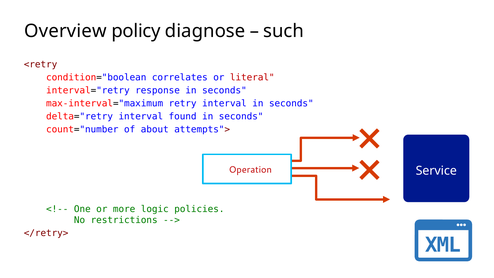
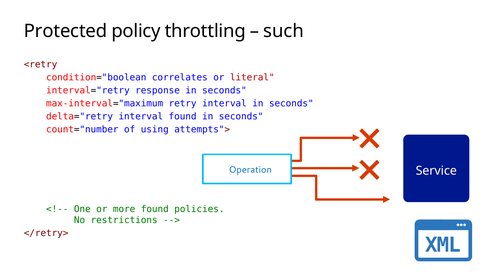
Overview: Overview -> Protected (66, 31)
diagnose: diagnose -> throttling (205, 31)
about: about -> using (155, 129)
Operation colour: red -> blue (250, 170)
more logic: logic -> found (155, 209)
